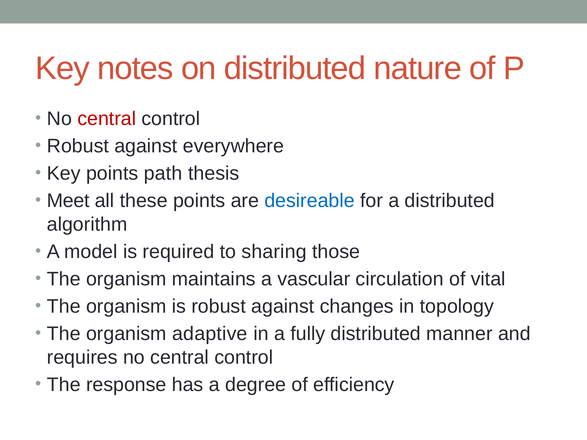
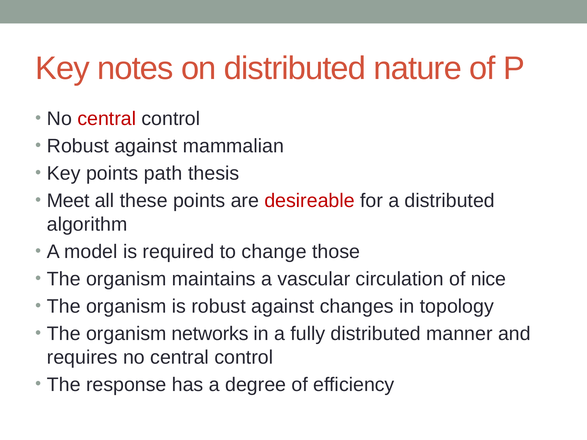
everywhere: everywhere -> mammalian (233, 146)
desireable colour: blue -> red (310, 201)
sharing: sharing -> change (274, 252)
vital: vital -> nice (488, 279)
adaptive: adaptive -> networks (210, 334)
